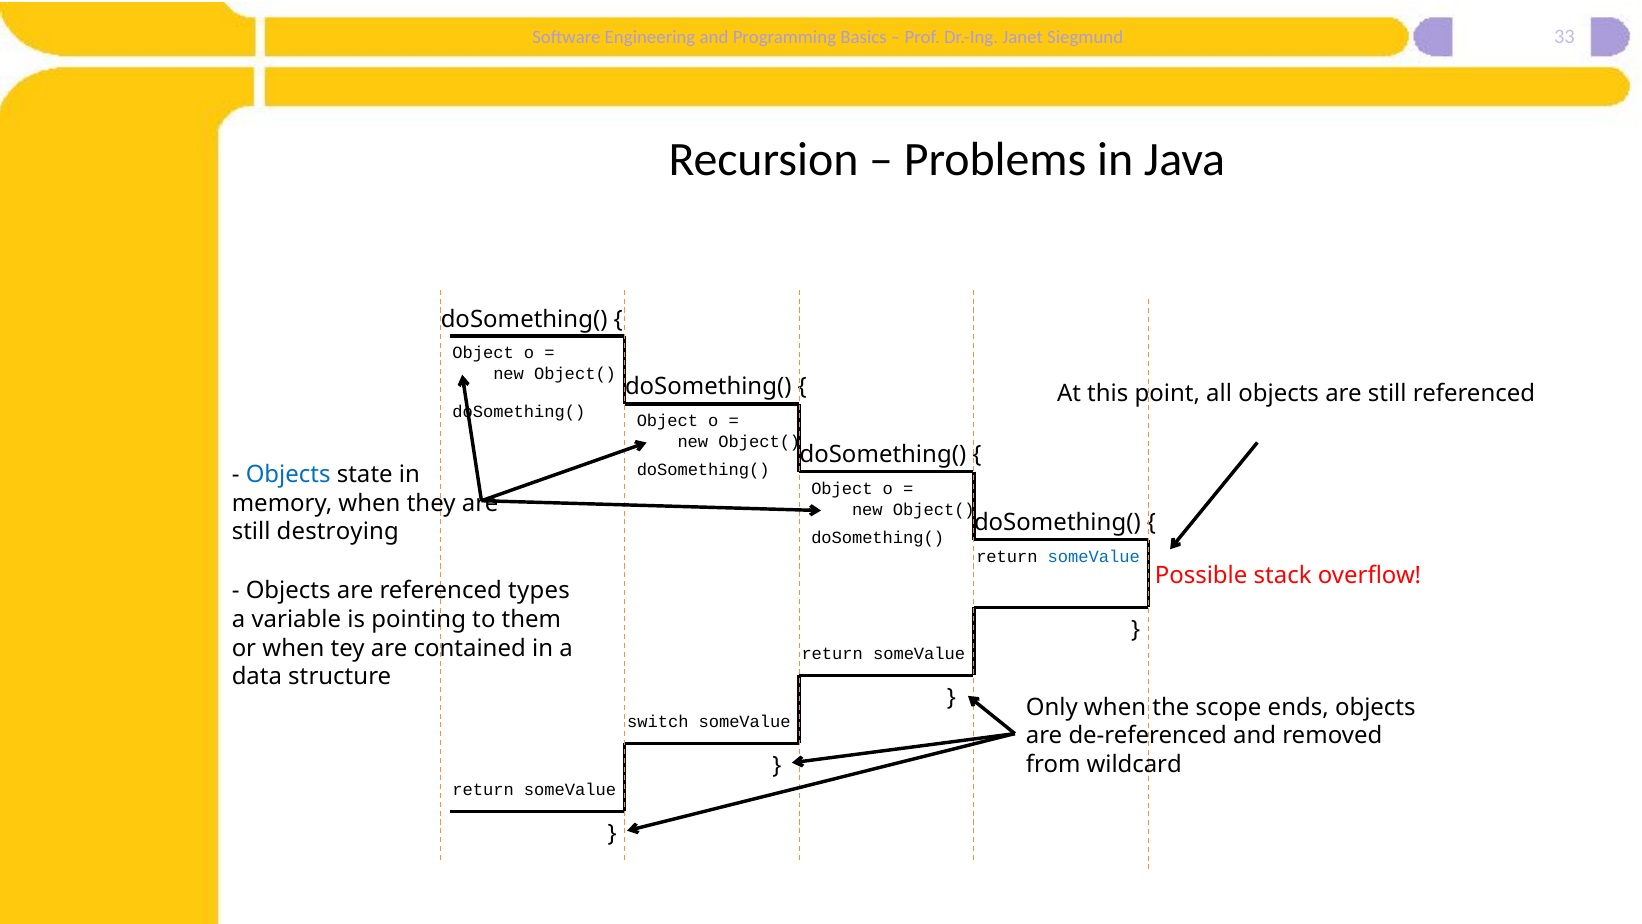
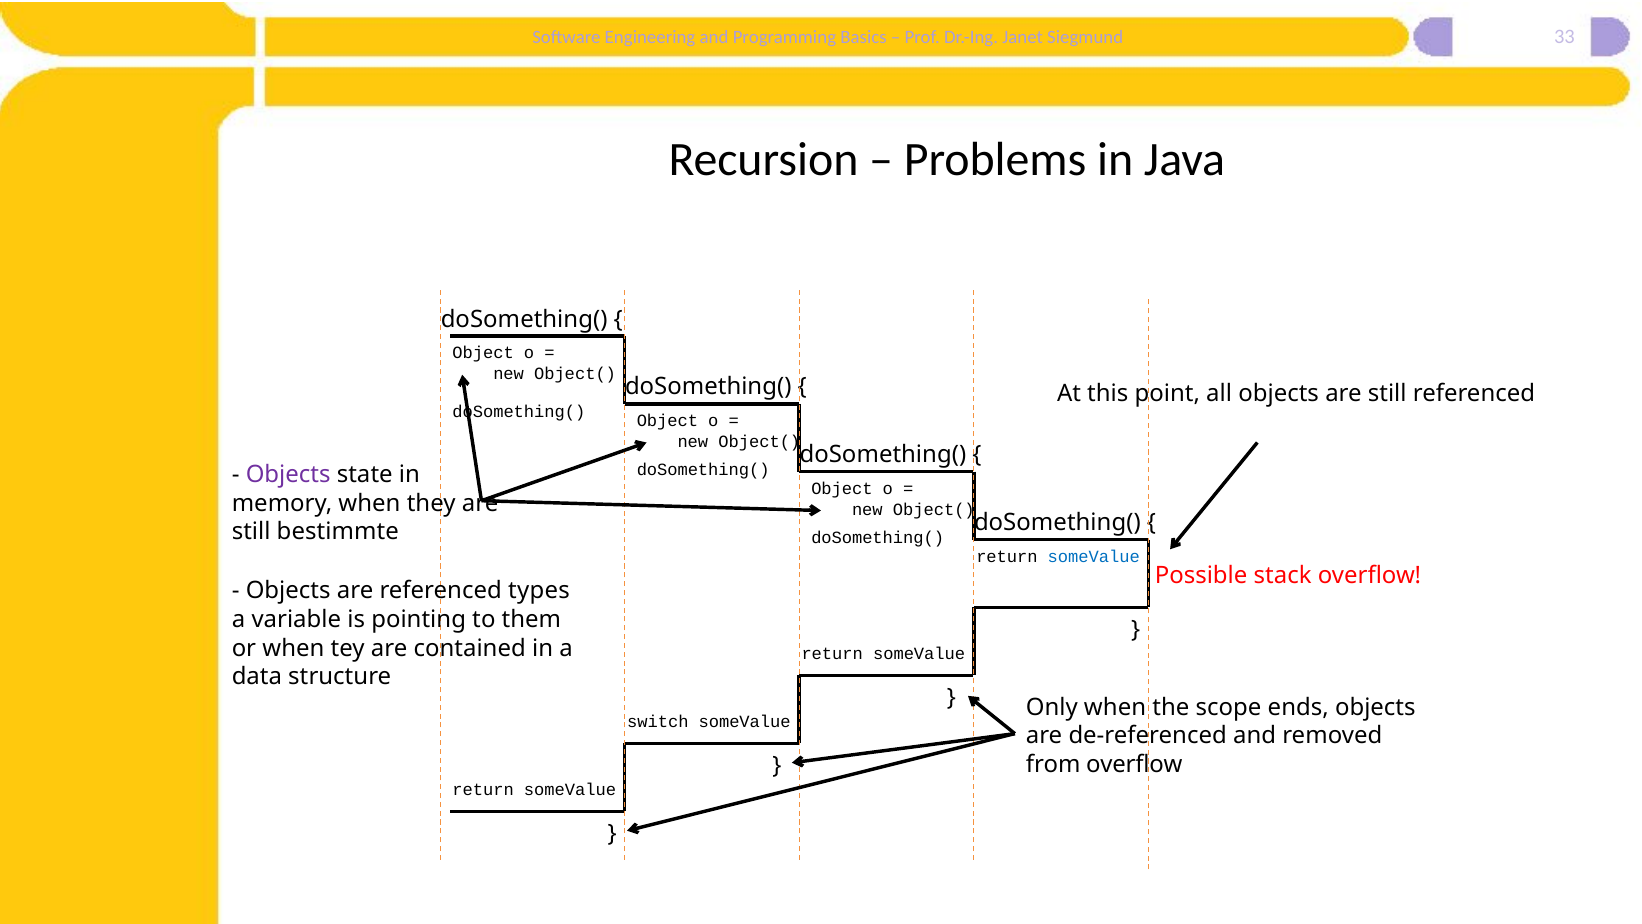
Objects colour: blue -> purple (288, 474)
destroying: destroying -> bestimmte (338, 532)
from wildcard: wildcard -> overflow (1134, 764)
